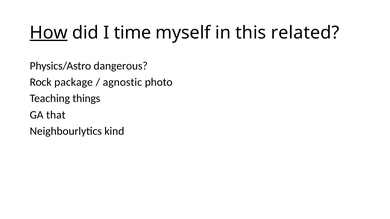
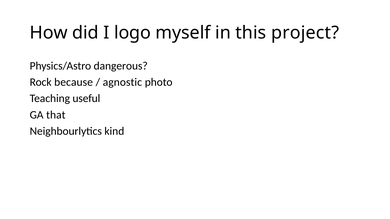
How underline: present -> none (49, 33)
time: time -> logo (132, 33)
related: related -> project (305, 33)
package: package -> because (74, 82)
things: things -> useful (86, 99)
